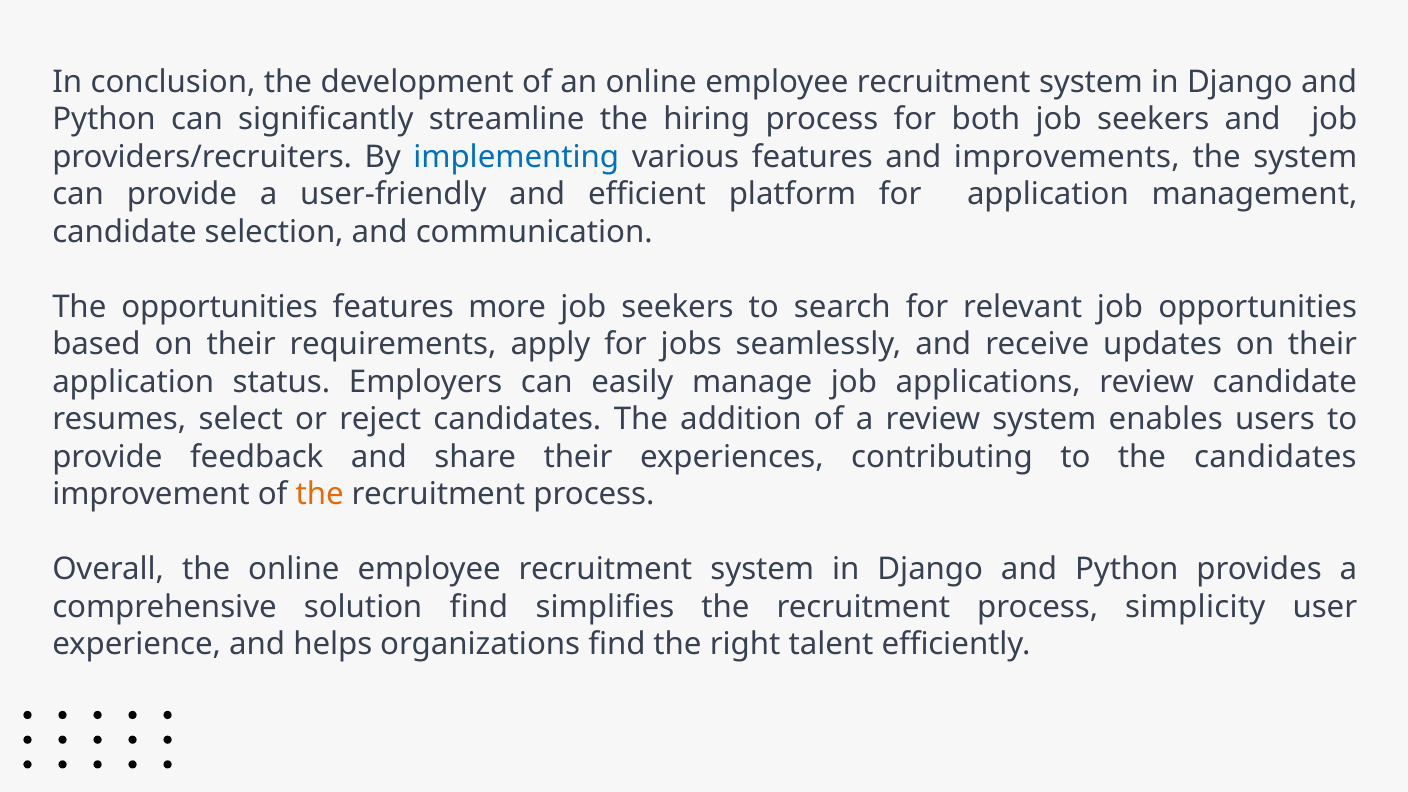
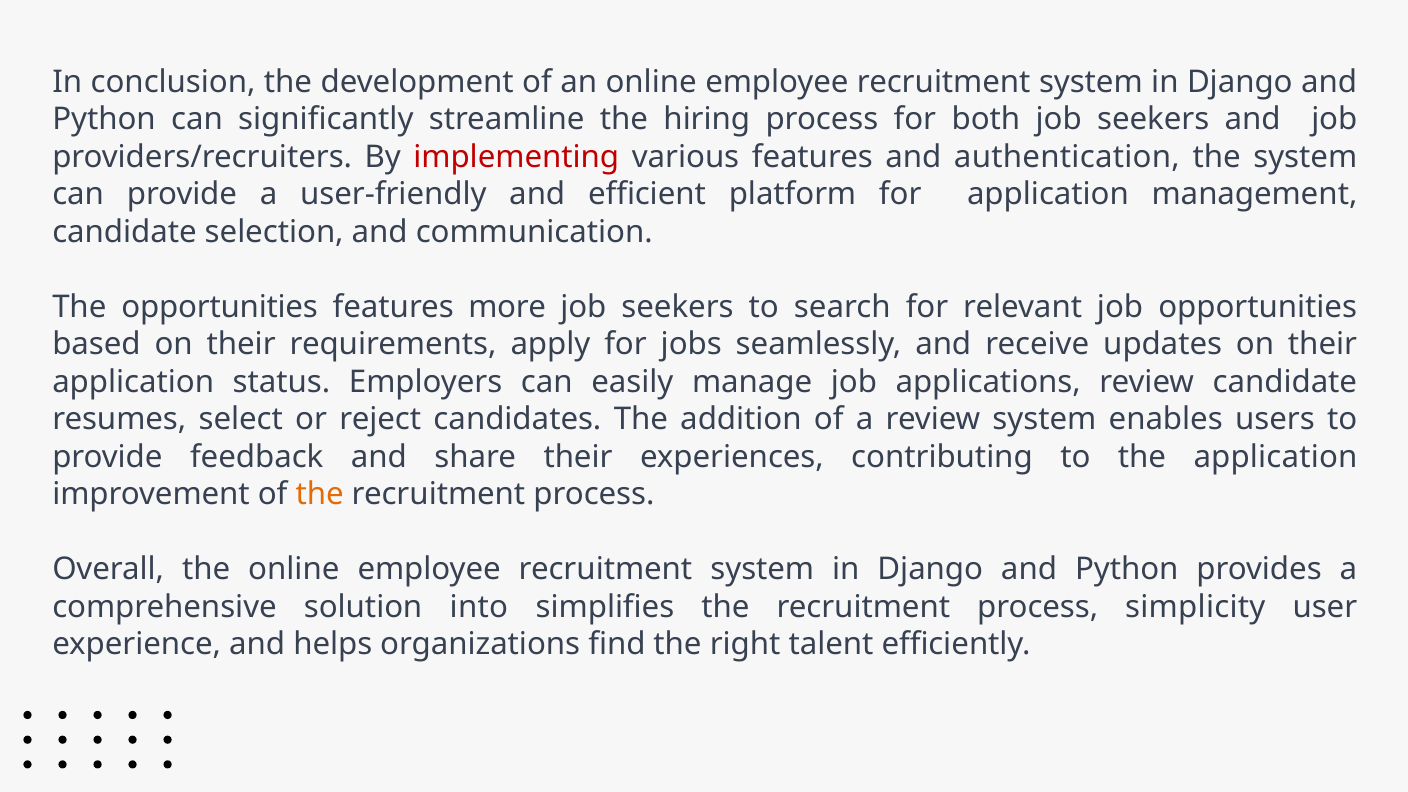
implementing colour: blue -> red (516, 157)
improvements: improvements -> authentication (1067, 157)
the candidates: candidates -> application (1275, 457)
solution find: find -> into (479, 607)
